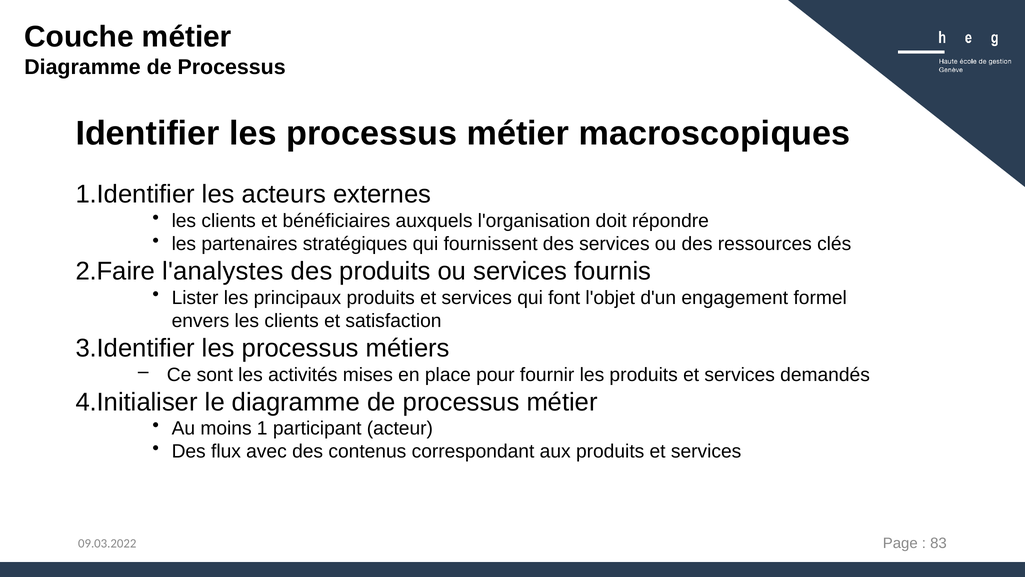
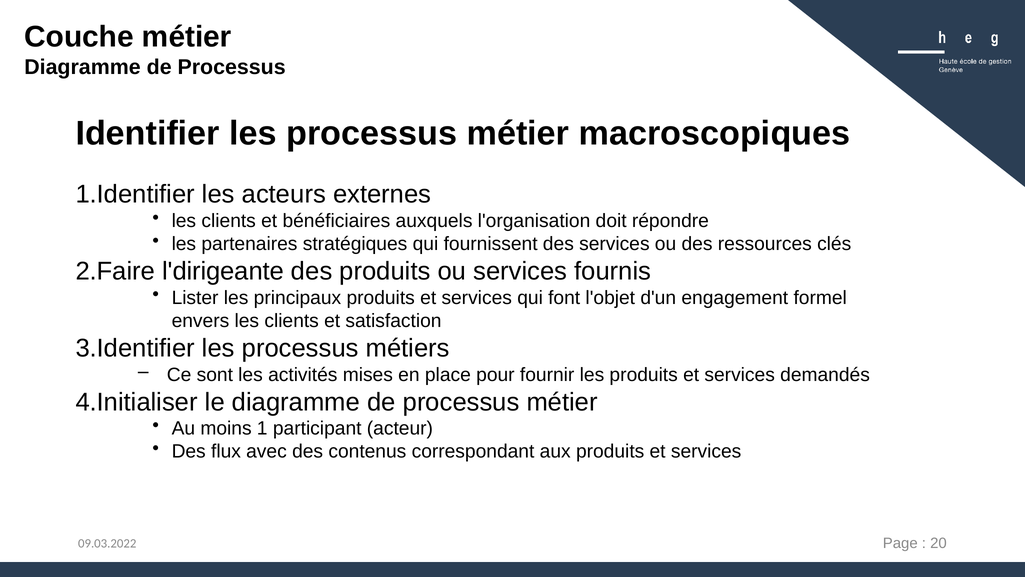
l'analystes: l'analystes -> l'dirigeante (223, 271)
83: 83 -> 20 (938, 543)
